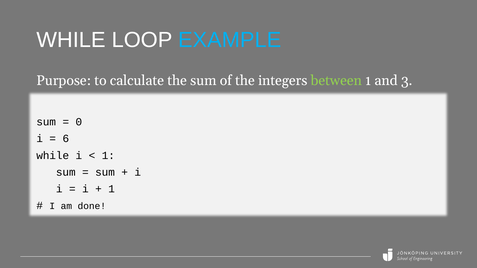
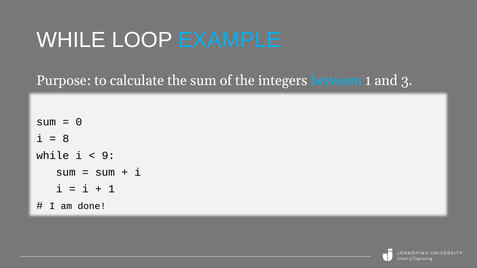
between colour: light green -> light blue (336, 81)
6: 6 -> 8 (66, 139)
1: 1 -> 9 (108, 156)
